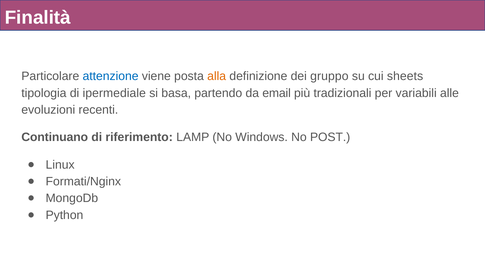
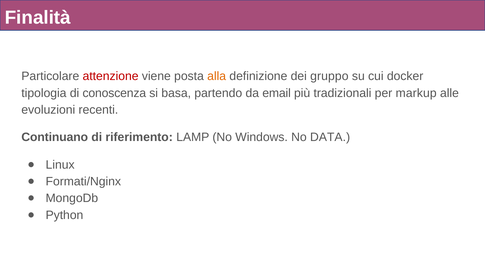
attenzione colour: blue -> red (111, 76)
sheets: sheets -> docker (405, 76)
ipermediale: ipermediale -> conoscenza (114, 93)
variabili: variabili -> markup (416, 93)
POST: POST -> DATA (330, 137)
